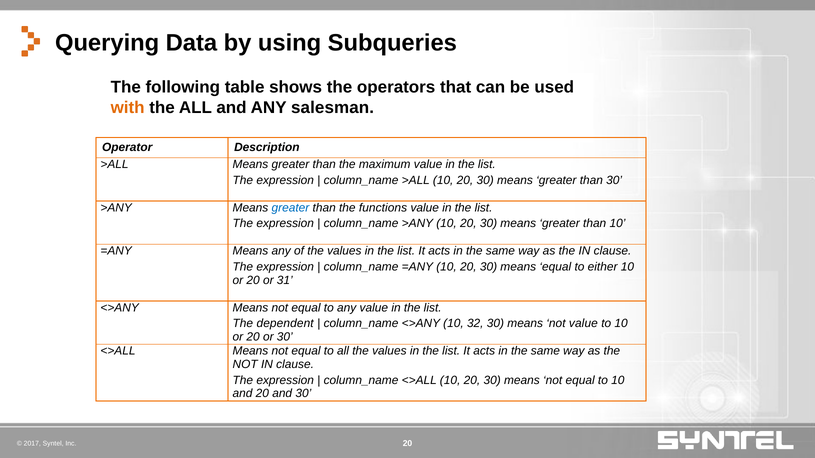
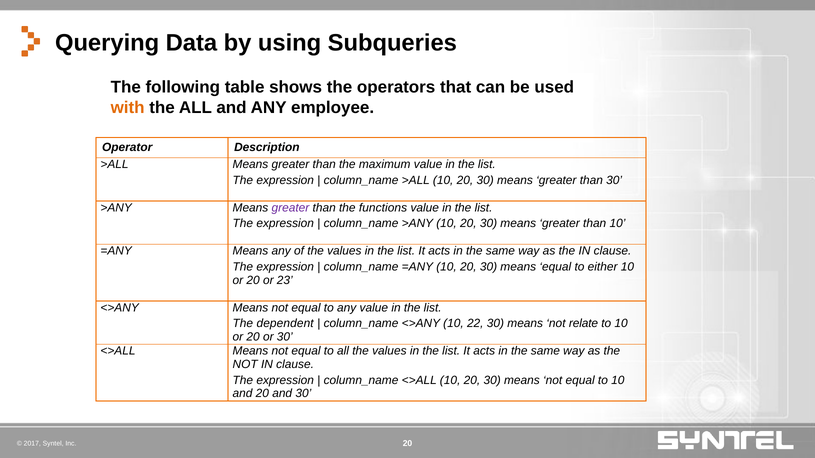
salesman: salesman -> employee (333, 108)
greater colour: blue -> purple (290, 208)
31: 31 -> 23 (285, 280)
32: 32 -> 22 (475, 324)
not value: value -> relate (584, 324)
